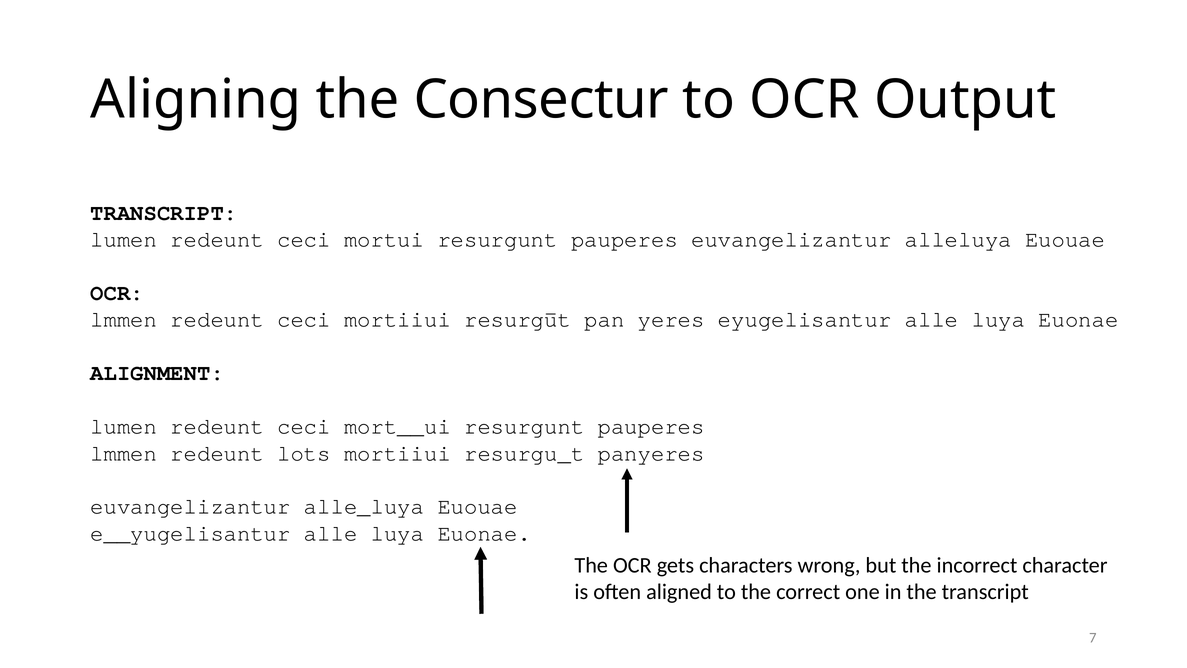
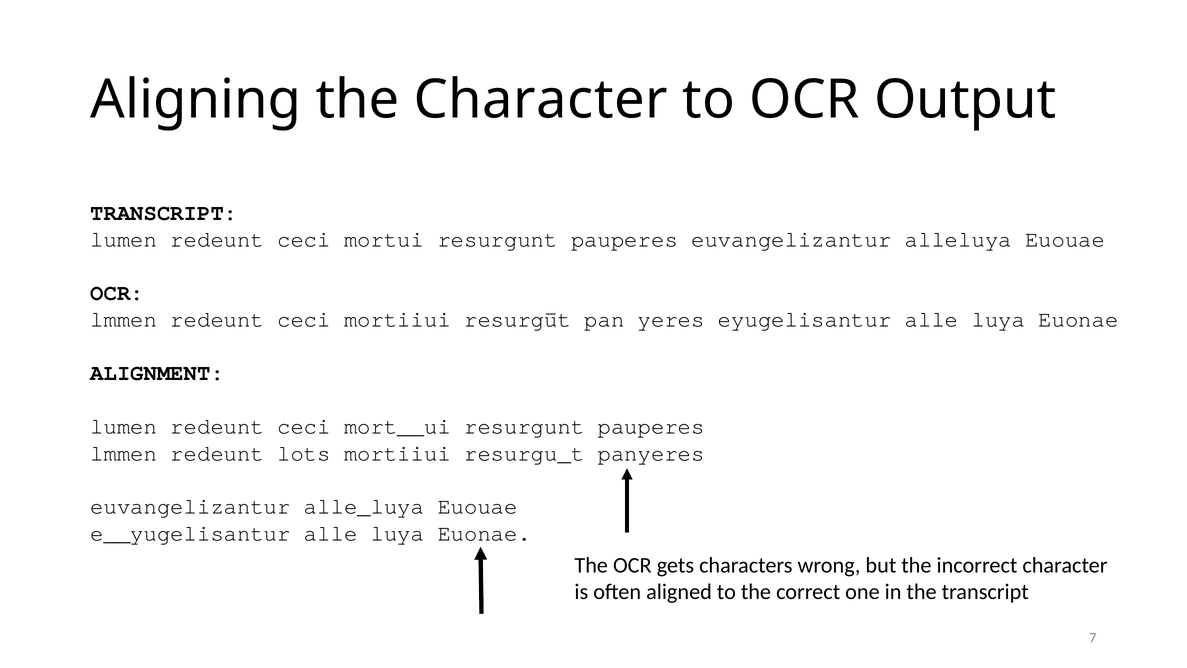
the Consectur: Consectur -> Character (541, 100)
